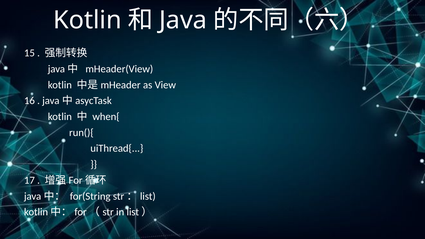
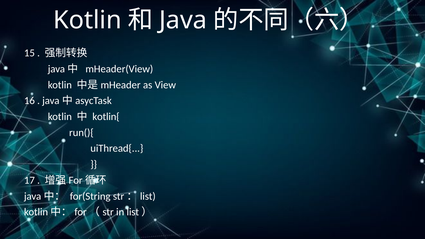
when{: when{ -> kotlin{ (106, 117)
